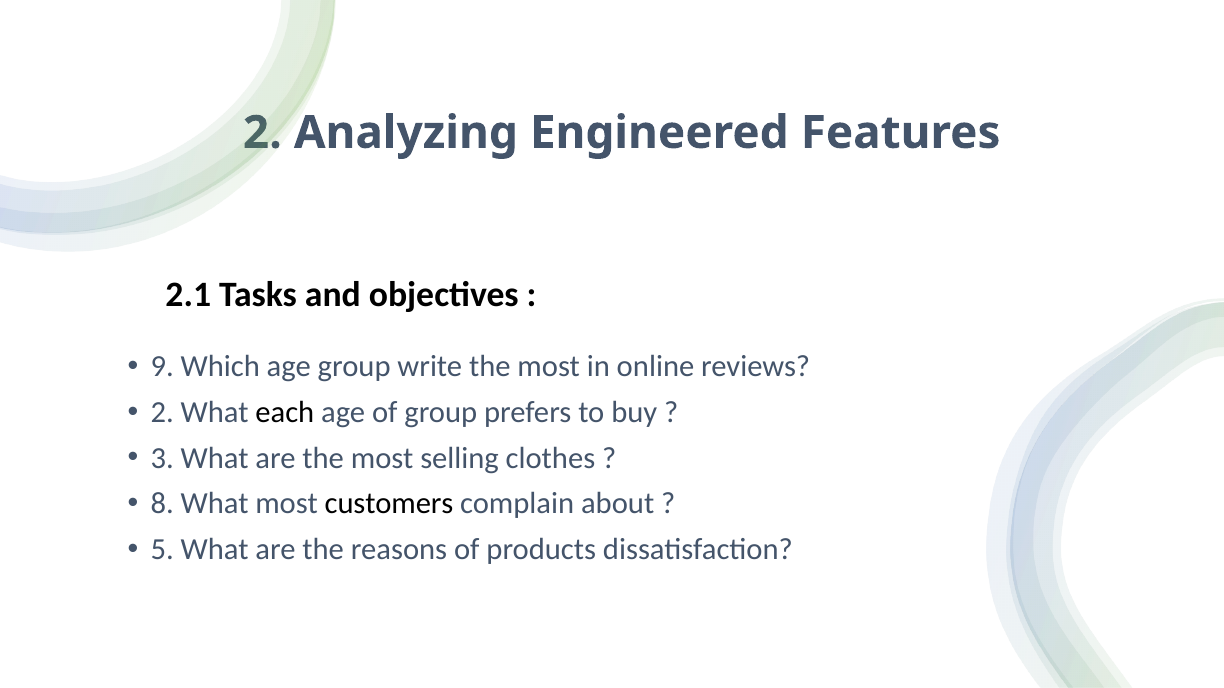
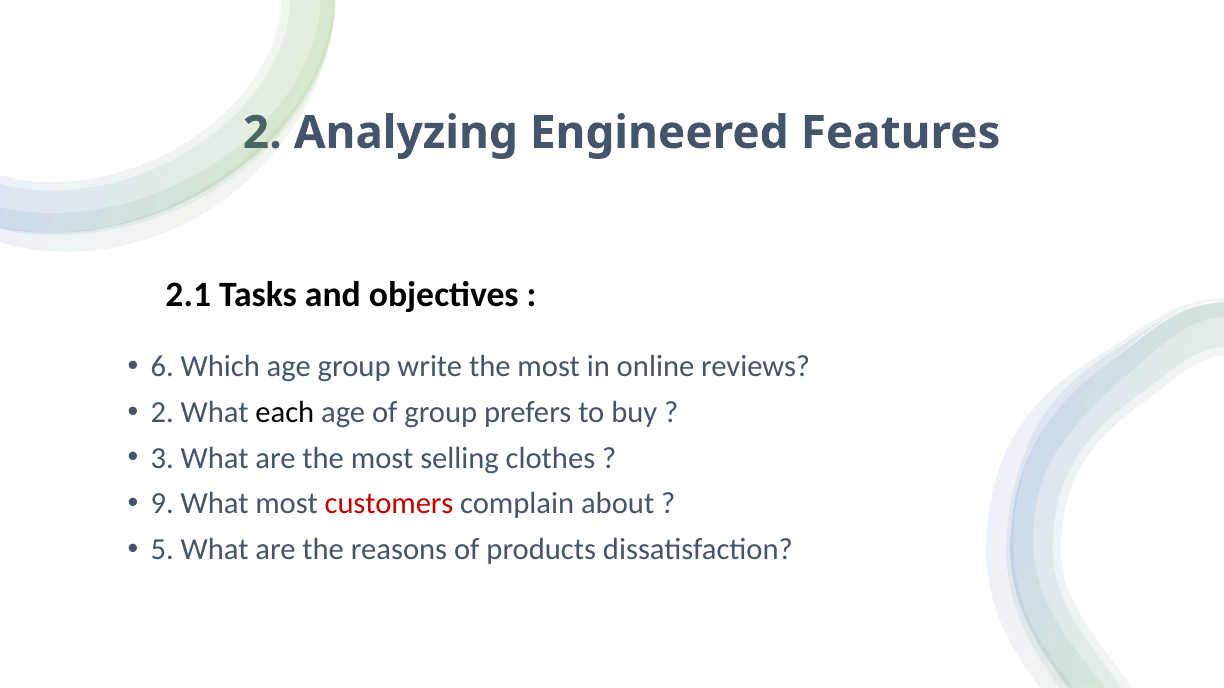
9: 9 -> 6 (162, 367)
8: 8 -> 9 (162, 504)
customers colour: black -> red (389, 504)
